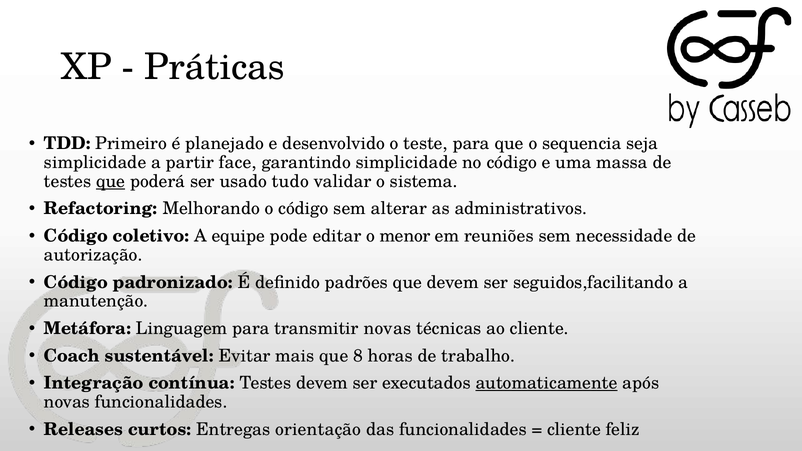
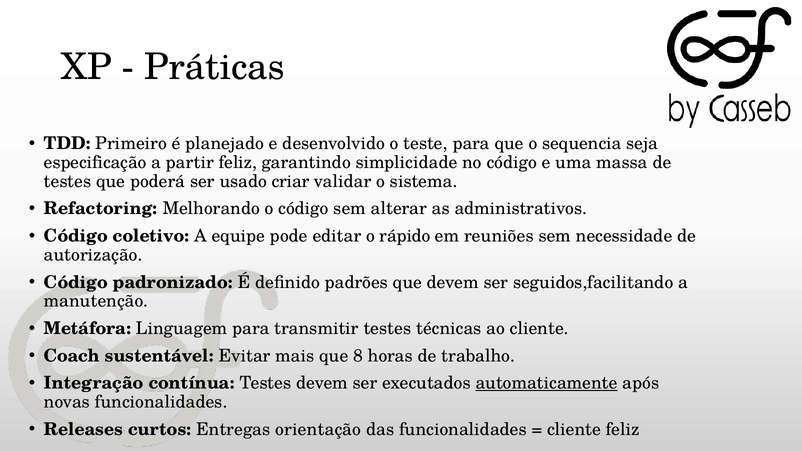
simplicidade: simplicidade -> especificação (95, 163)
partir face: face -> feliz (238, 163)
que underline: present -> none (111, 181)
tudo: tudo -> criar (291, 181)
menor: menor -> rápido (405, 236)
transmitir novas: novas -> testes (387, 329)
